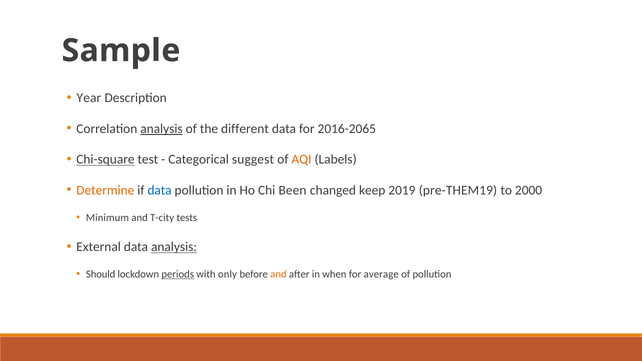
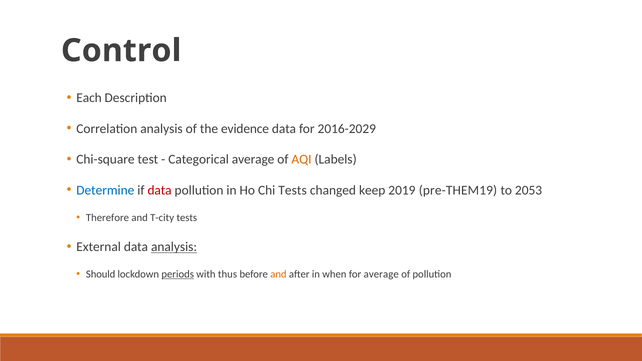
Sample: Sample -> Control (121, 51)
Year: Year -> Each (89, 98)
analysis underline: present -> none (162, 129)
different: different -> evidence (245, 129)
2016-2065: 2016-2065 -> 2016-2029 (347, 129)
Chi-square underline: present -> none (105, 160)
Categorical suggest: suggest -> average (253, 160)
Determine colour: orange -> blue (105, 190)
data colour: blue -> red (160, 190)
Chi Been: Been -> Tests (293, 190)
2000: 2000 -> 2053 (529, 190)
Minimum: Minimum -> Therefore (108, 218)
only: only -> thus (228, 274)
